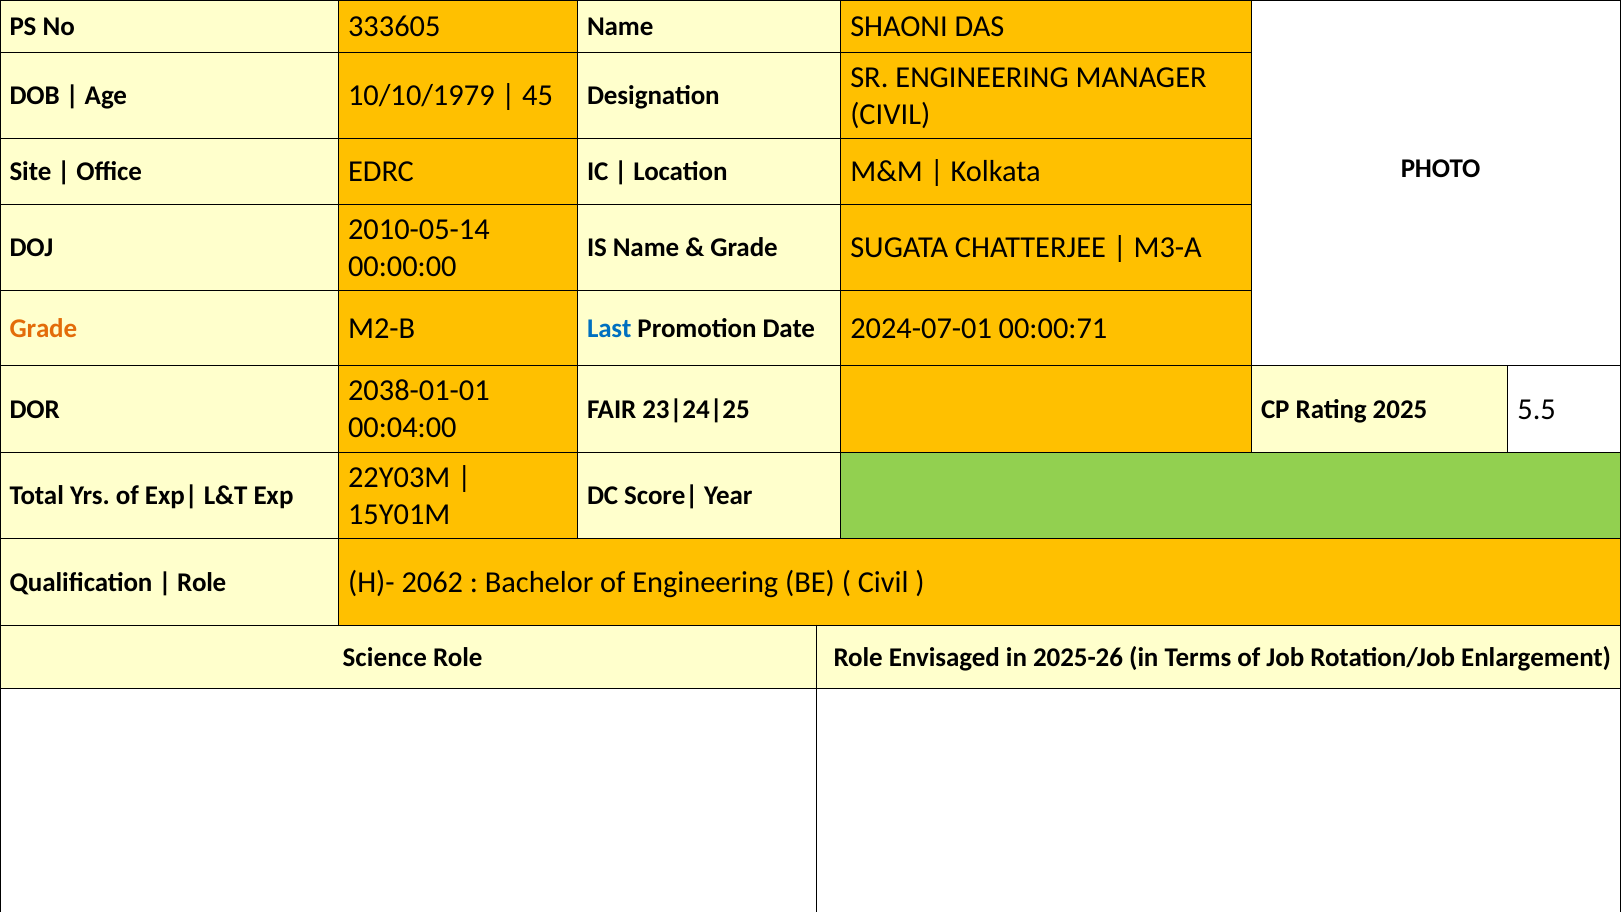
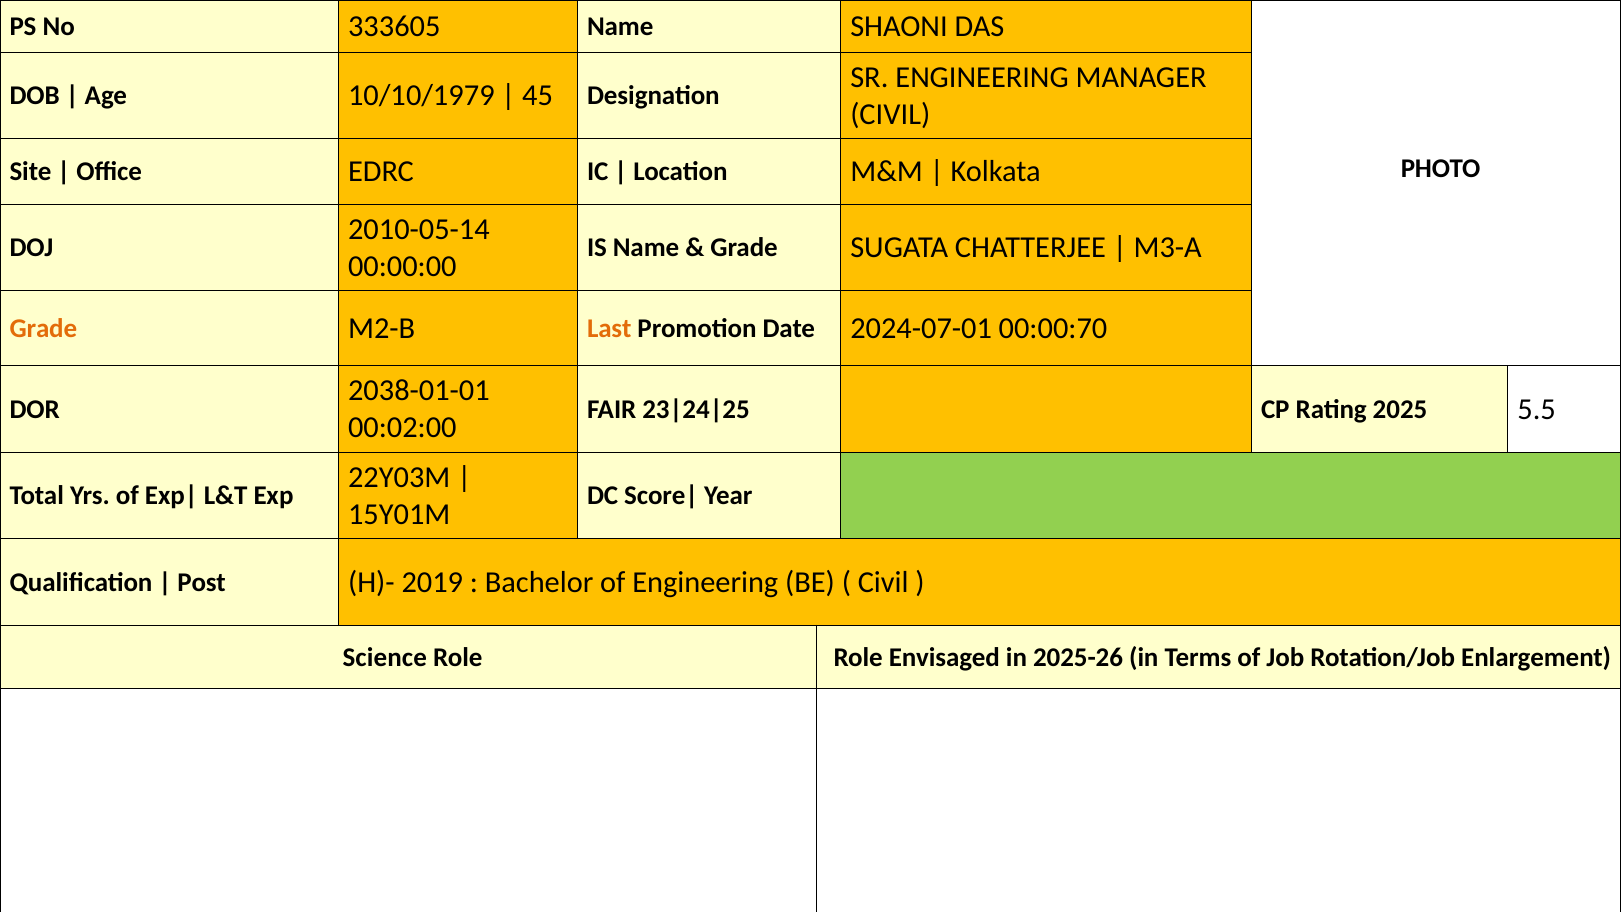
Last colour: blue -> orange (609, 328)
00:00:71: 00:00:71 -> 00:00:70 (1053, 329)
00:04:00: 00:04:00 -> 00:02:00 (402, 428)
Role: Role -> Post (202, 582)
2062: 2062 -> 2019 (432, 582)
